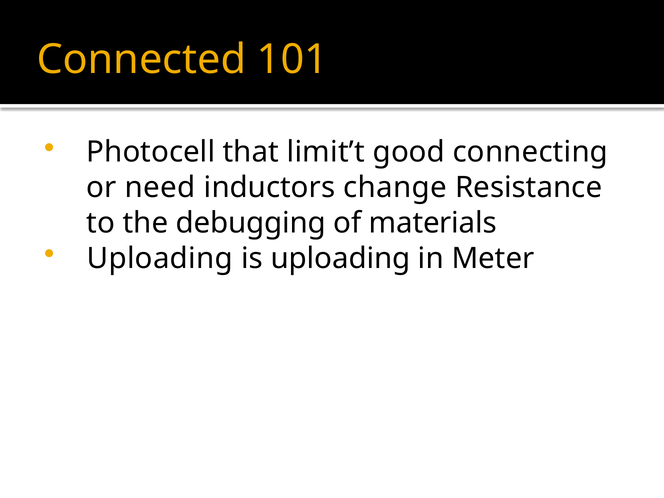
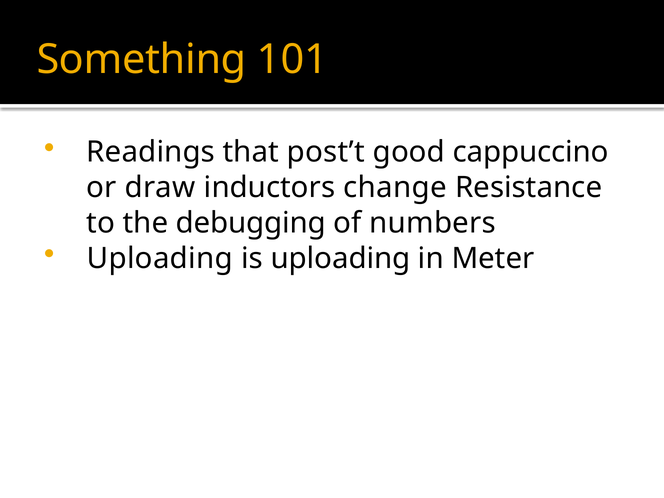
Connected: Connected -> Something (141, 60)
Photocell: Photocell -> Readings (151, 152)
limit’t: limit’t -> post’t (326, 152)
connecting: connecting -> cappuccino (531, 152)
need: need -> draw (160, 187)
materials: materials -> numbers (433, 223)
